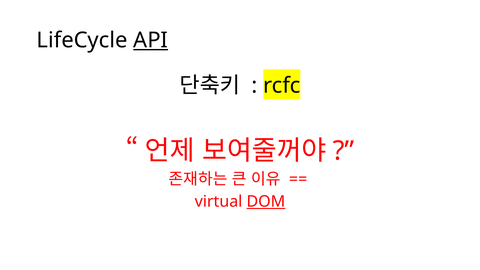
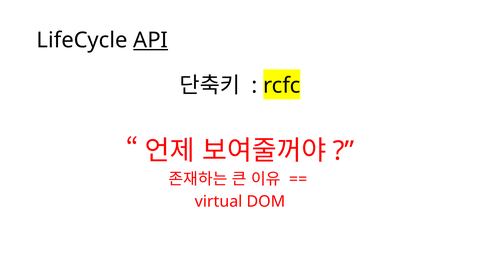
DOM underline: present -> none (266, 202)
